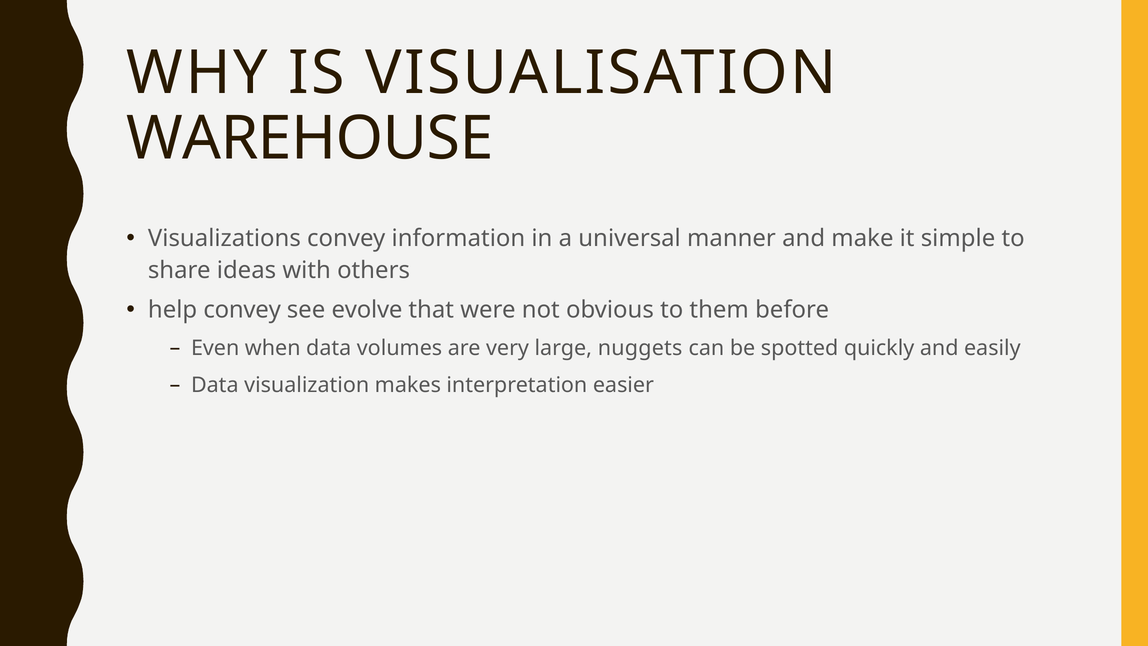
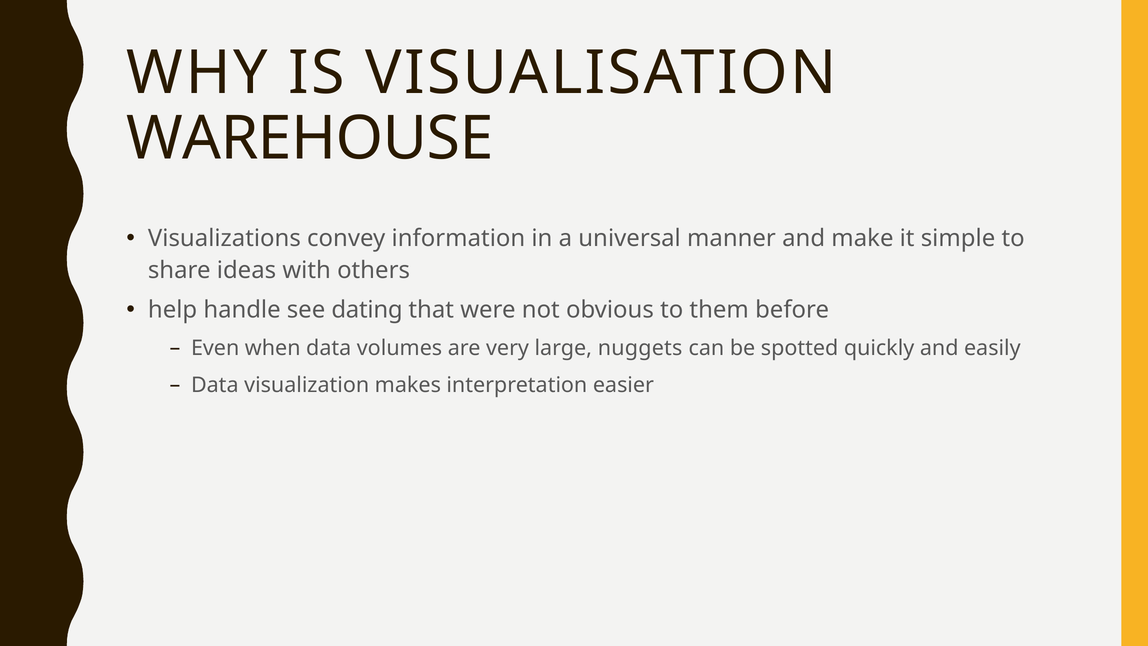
help convey: convey -> handle (242, 310)
evolve: evolve -> dating (367, 310)
